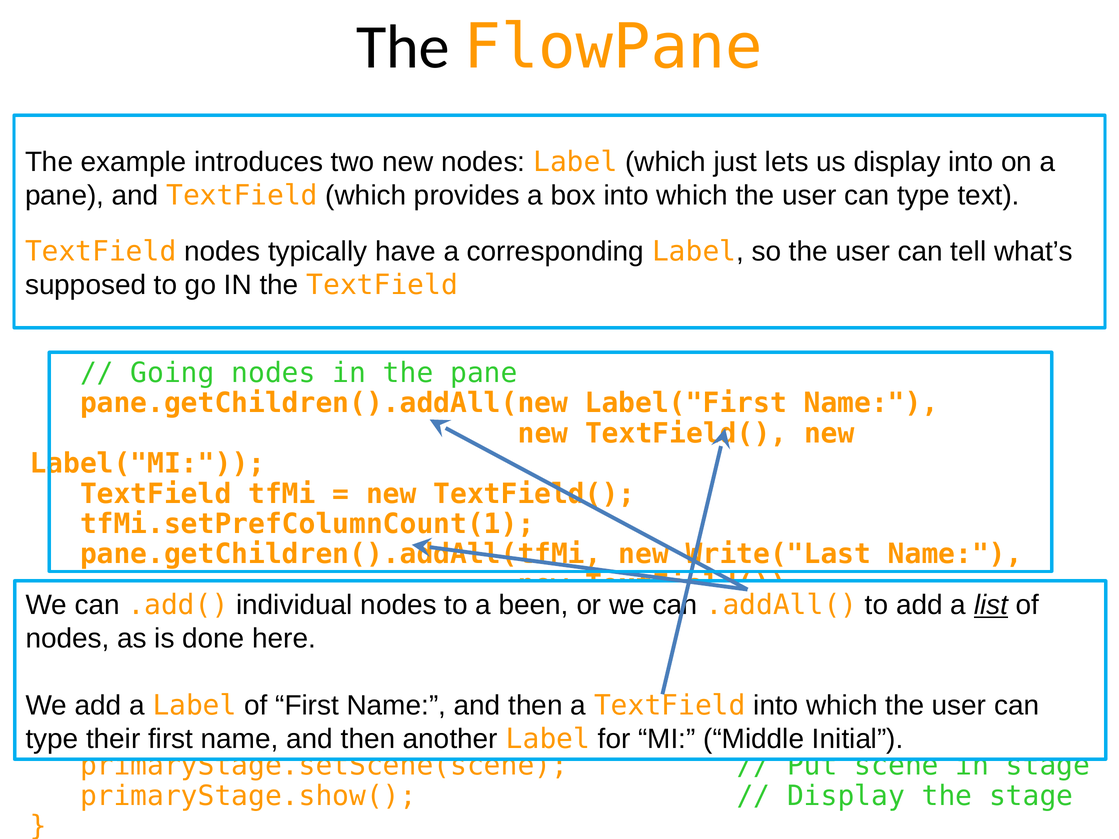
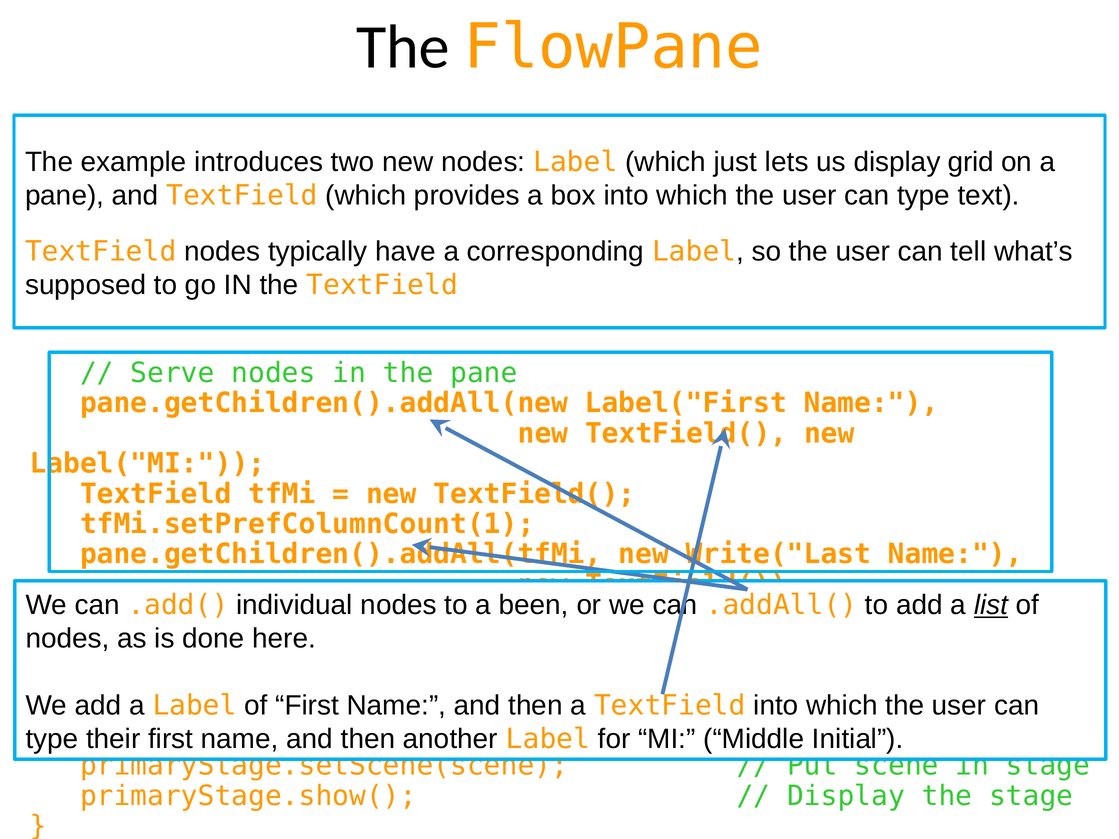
display into: into -> grid (971, 162)
Going: Going -> Serve (172, 373)
